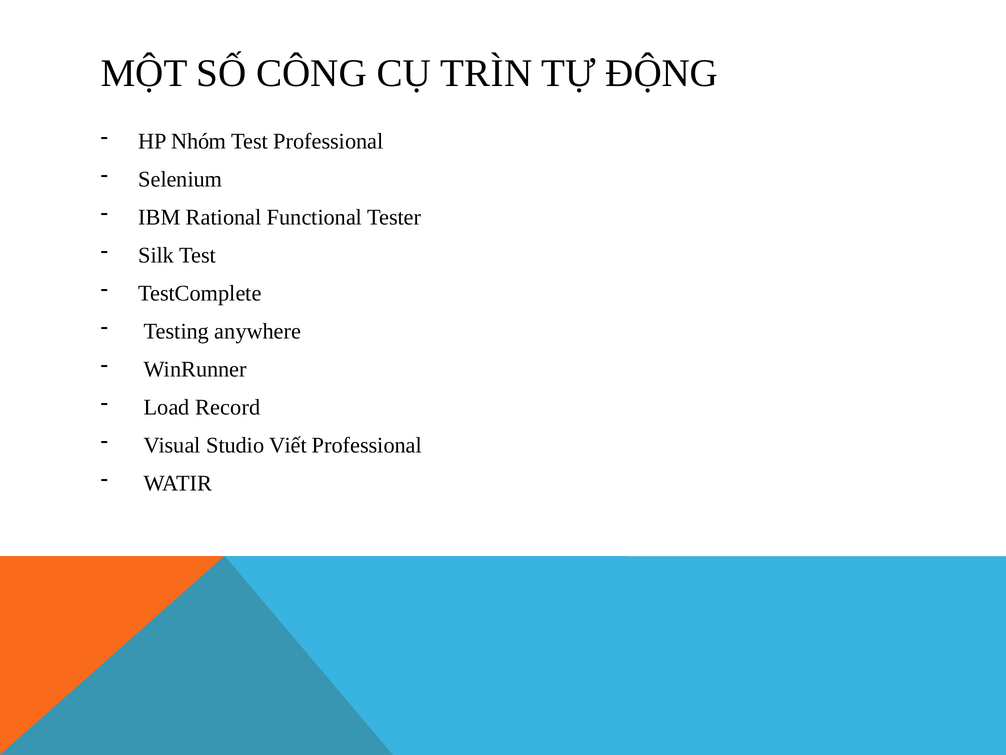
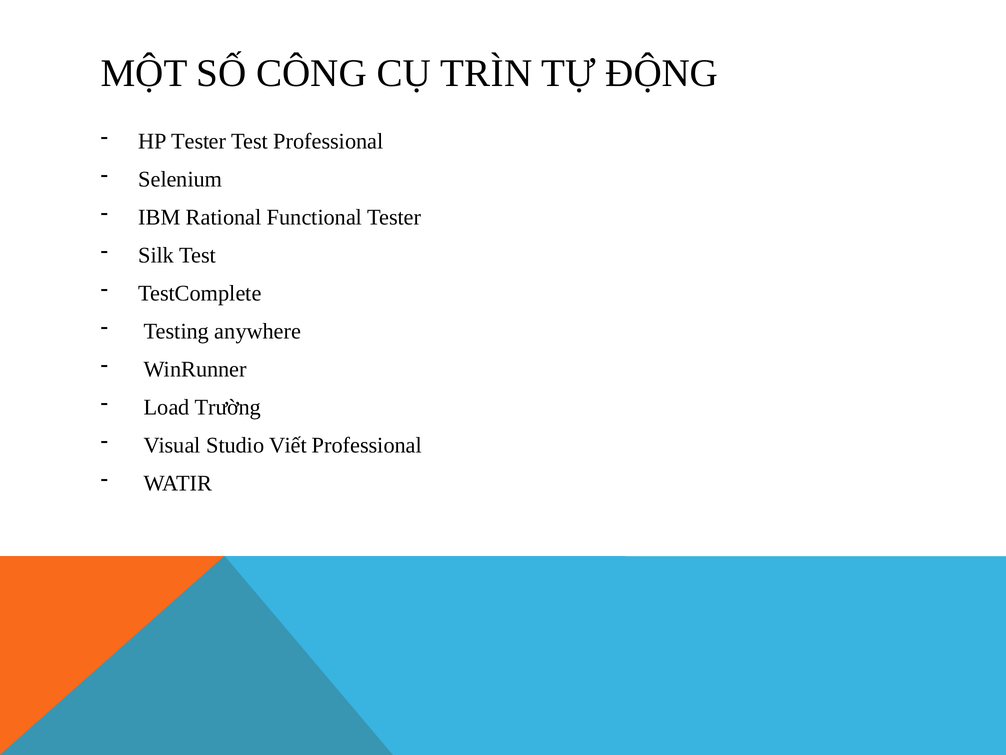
HP Nhóm: Nhóm -> Tester (199, 141)
Record: Record -> Trường (228, 407)
